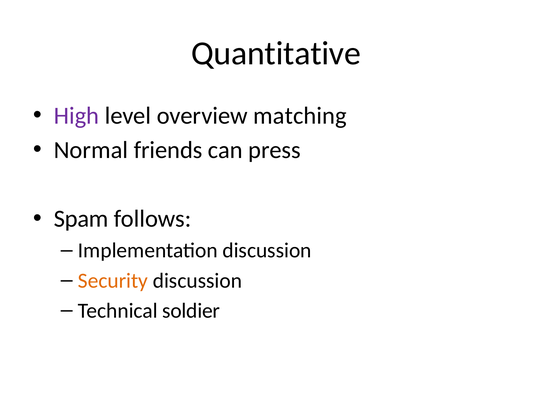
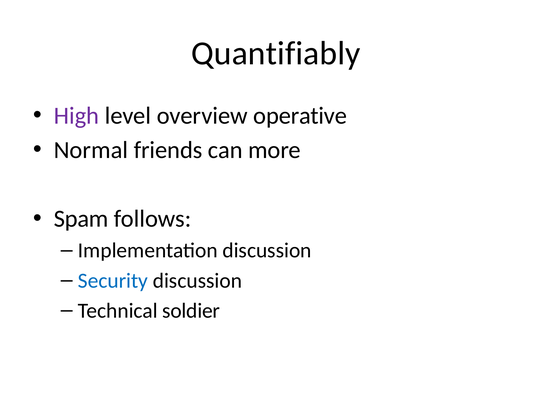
Quantitative: Quantitative -> Quantifiably (276, 53)
matching: matching -> operative (300, 116)
press: press -> more (275, 150)
Security colour: orange -> blue (113, 281)
